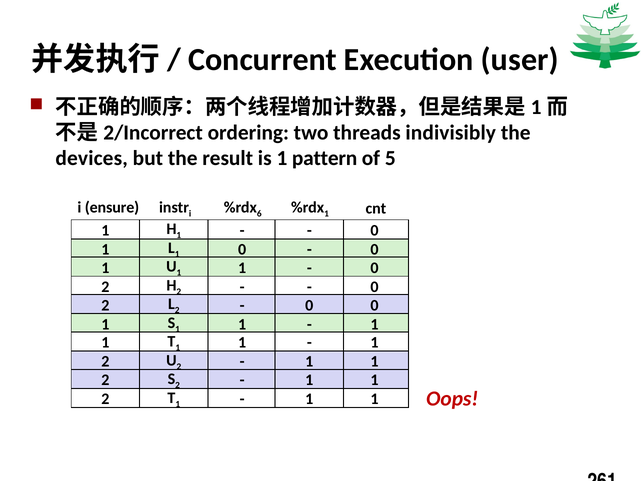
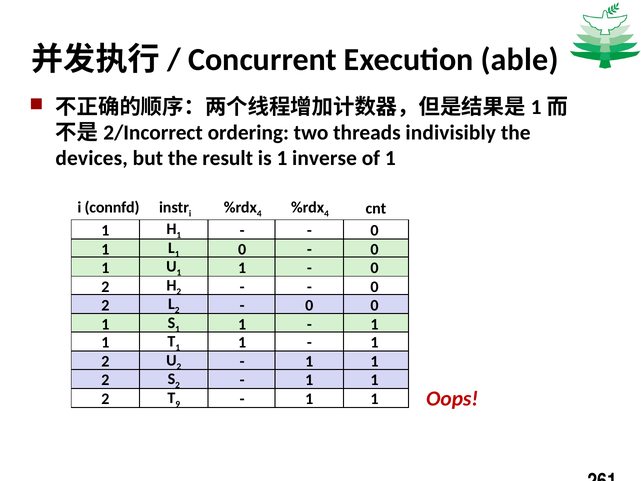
user: user -> able (520, 59)
pattern: pattern -> inverse (325, 158)
of 5: 5 -> 1 (390, 158)
6: 6 -> 4 (259, 213)
1: 1 -> 4 (327, 213)
ensure: ensure -> connfd (112, 207)
1: 1 -> 9 (178, 404)
